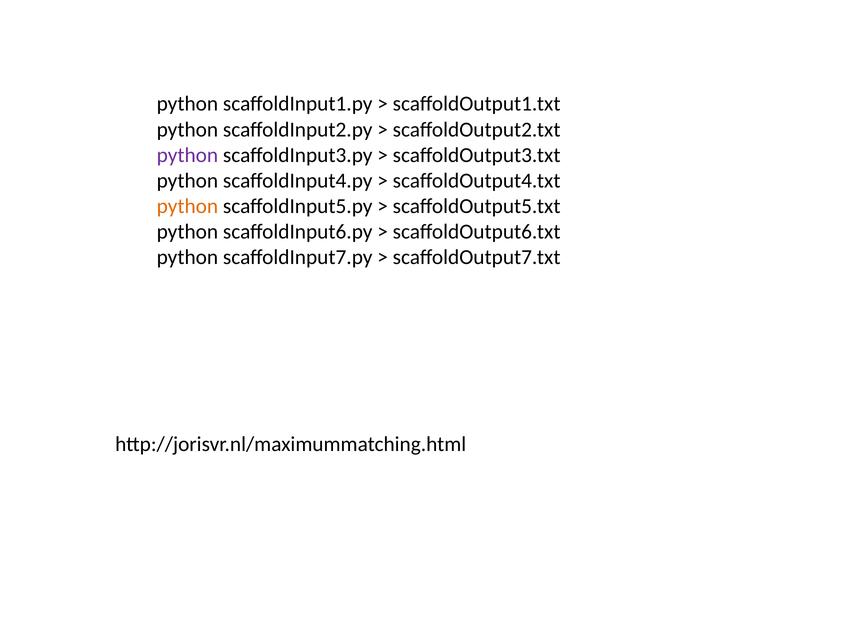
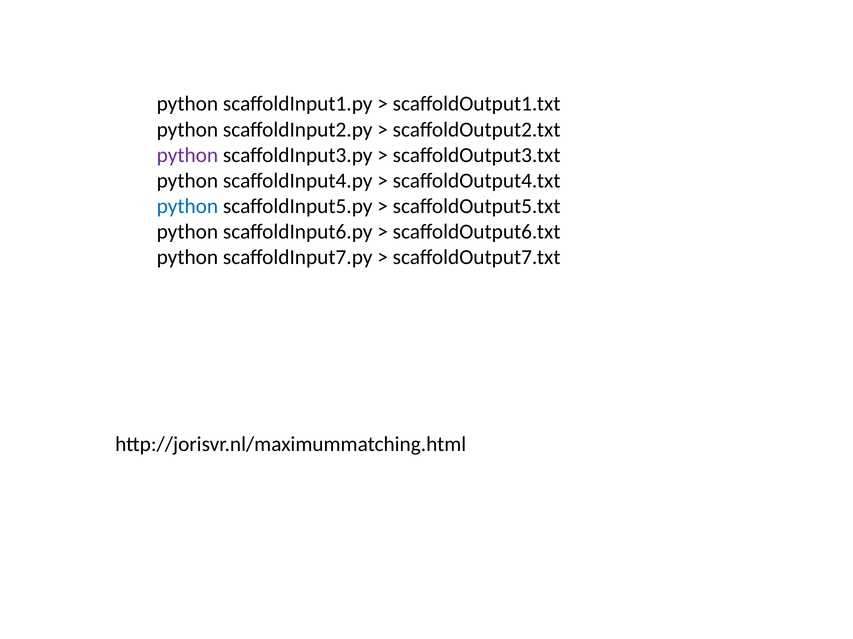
python colour: orange -> blue (187, 206)
